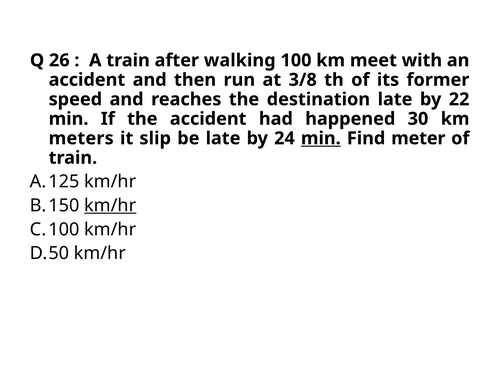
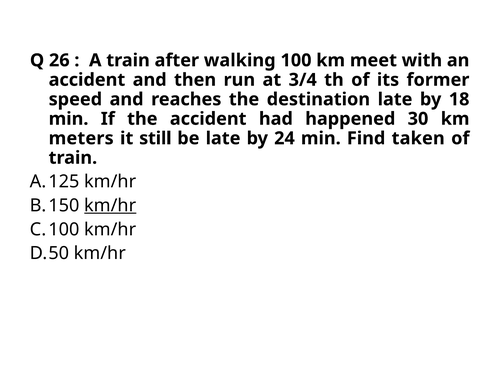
3/8: 3/8 -> 3/4 (303, 80)
22: 22 -> 18 (459, 99)
slip: slip -> still (155, 138)
min underline: present -> none (321, 138)
meter: meter -> taken (418, 138)
